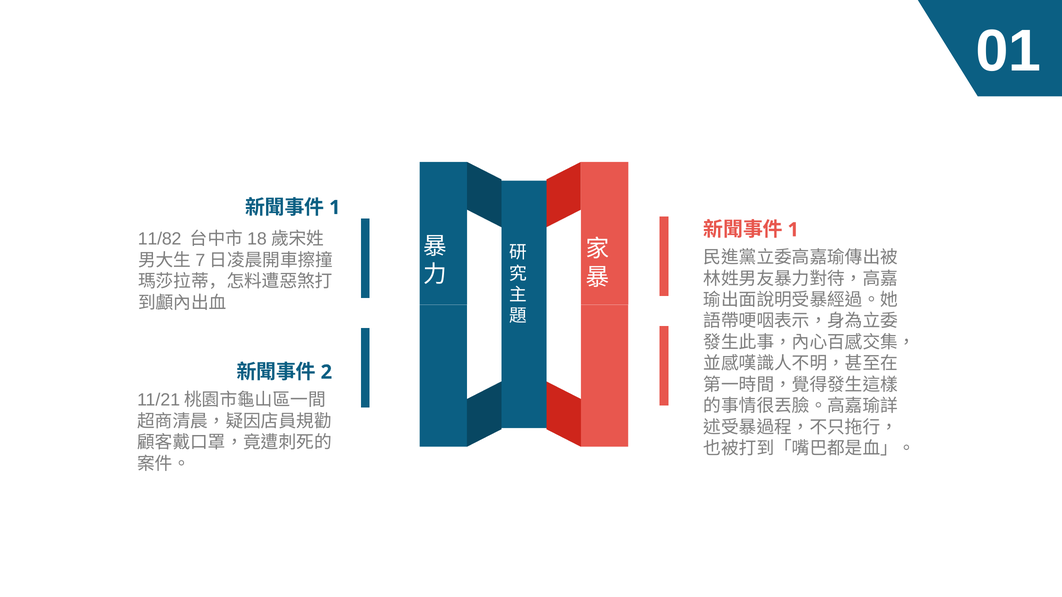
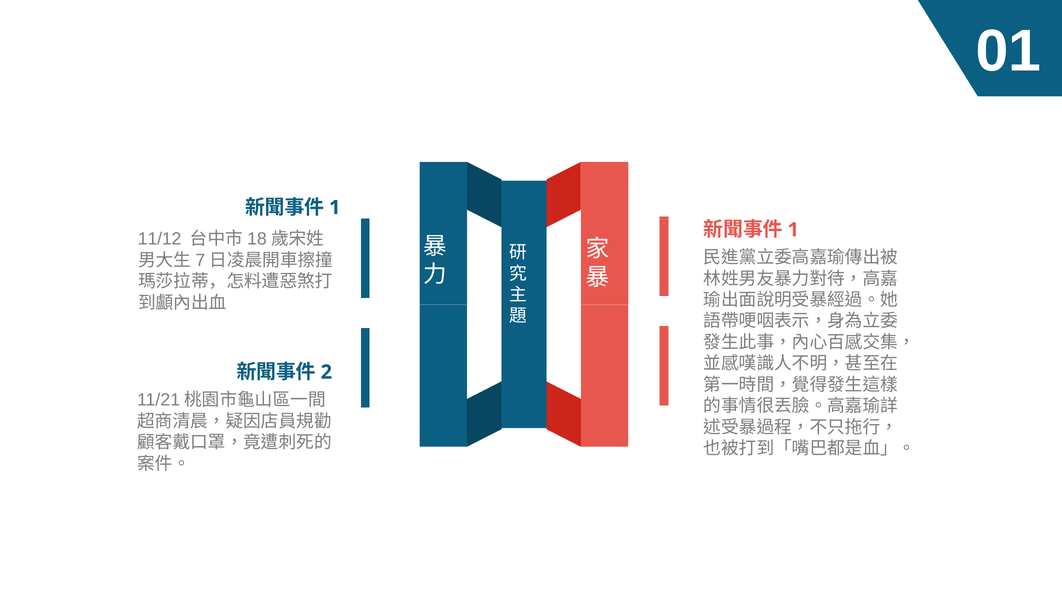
11/82: 11/82 -> 11/12 (160, 239)
